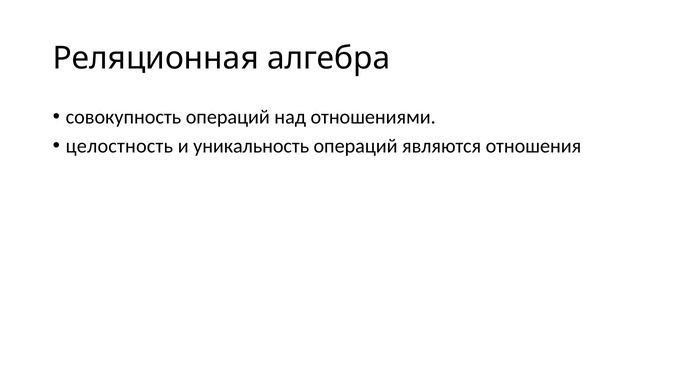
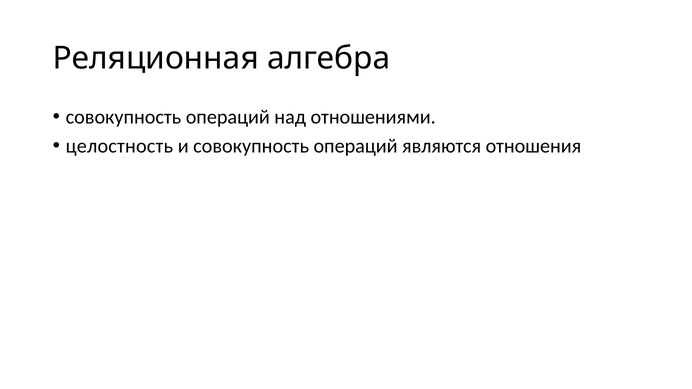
и уникальность: уникальность -> совокупность (251, 146)
